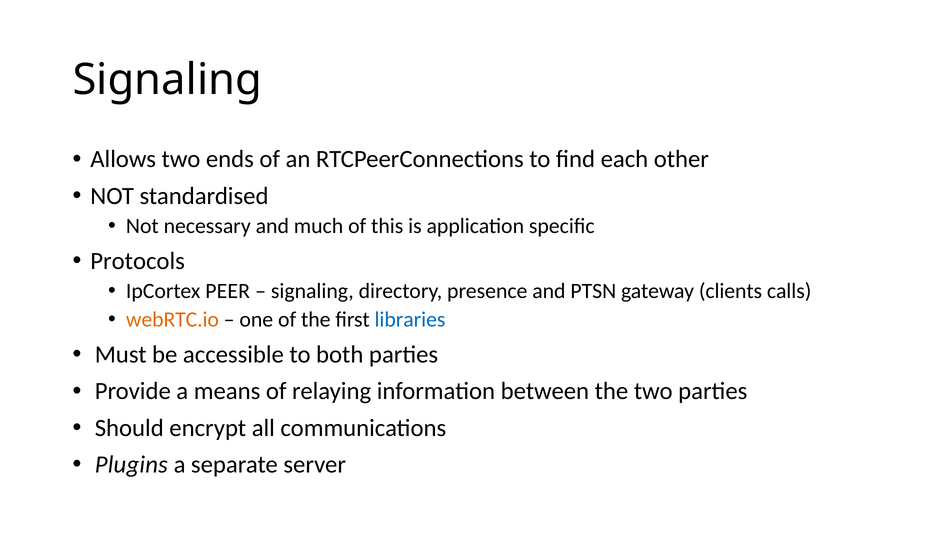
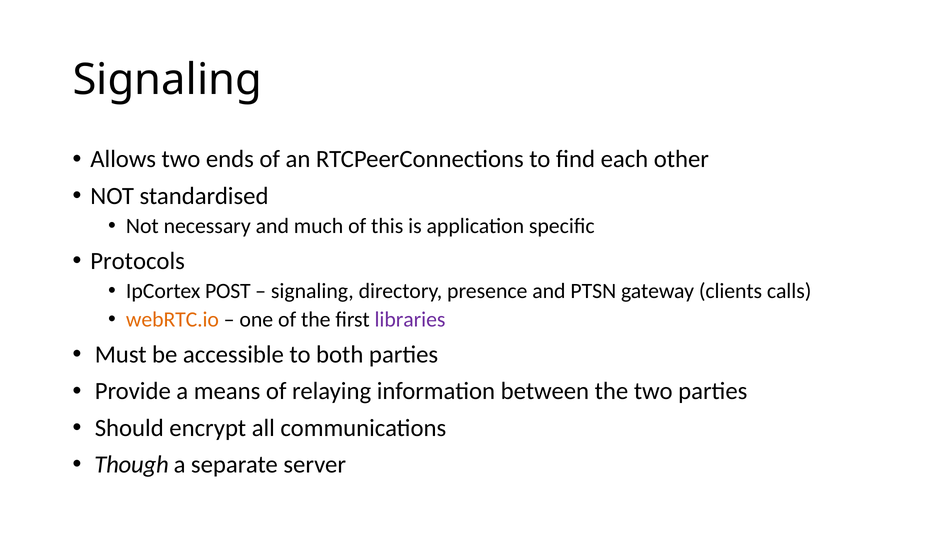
PEER: PEER -> POST (228, 291)
libraries colour: blue -> purple (410, 319)
Plugins: Plugins -> Though (132, 464)
